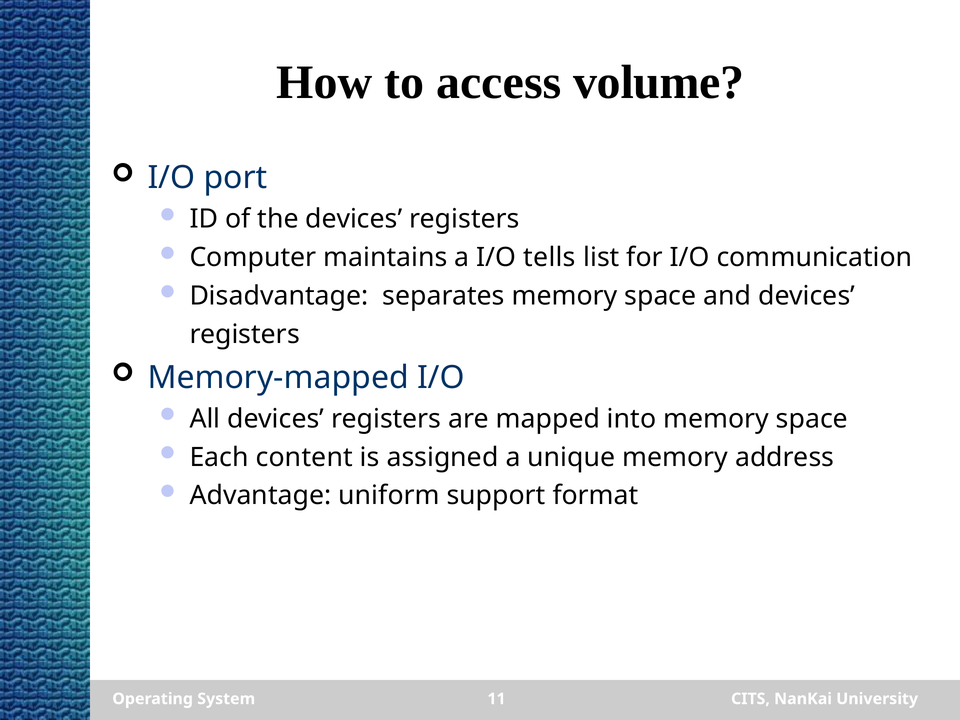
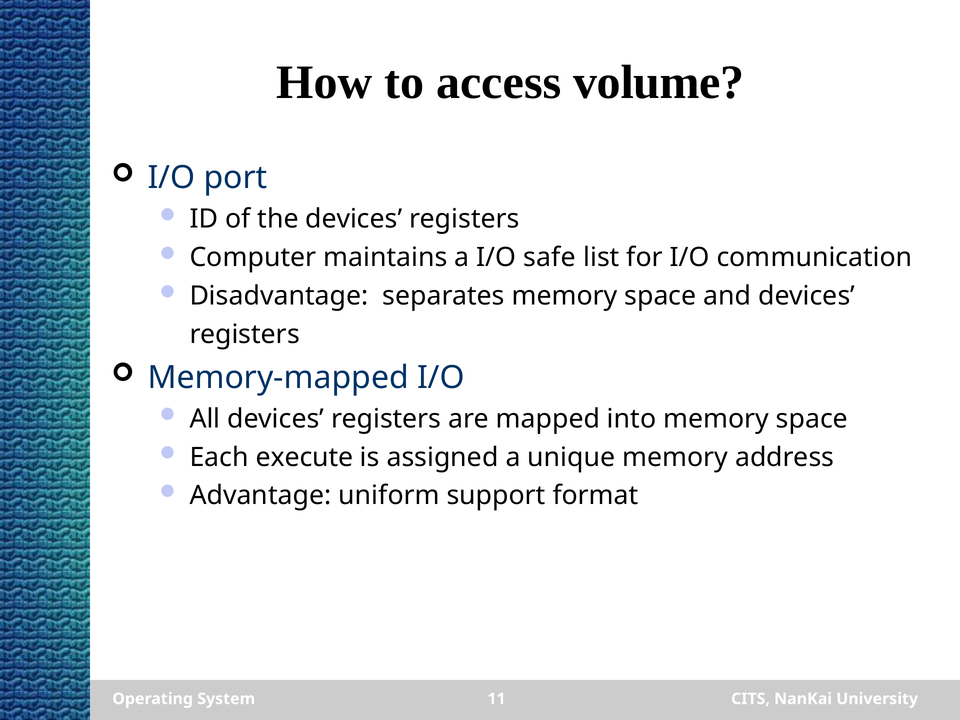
tells: tells -> safe (550, 258)
content: content -> execute (304, 457)
